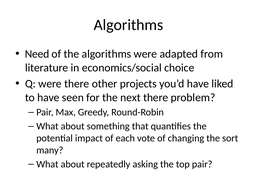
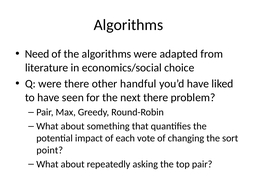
projects: projects -> handful (138, 84)
many: many -> point (50, 150)
